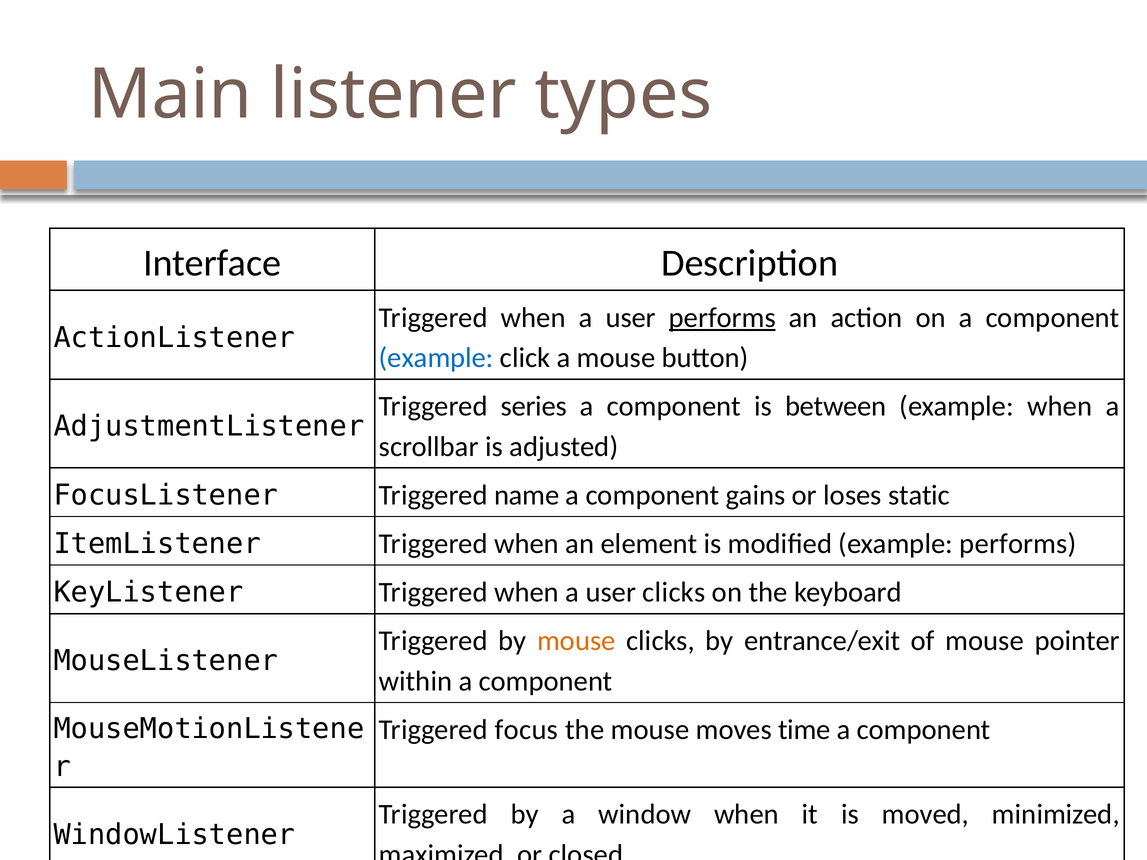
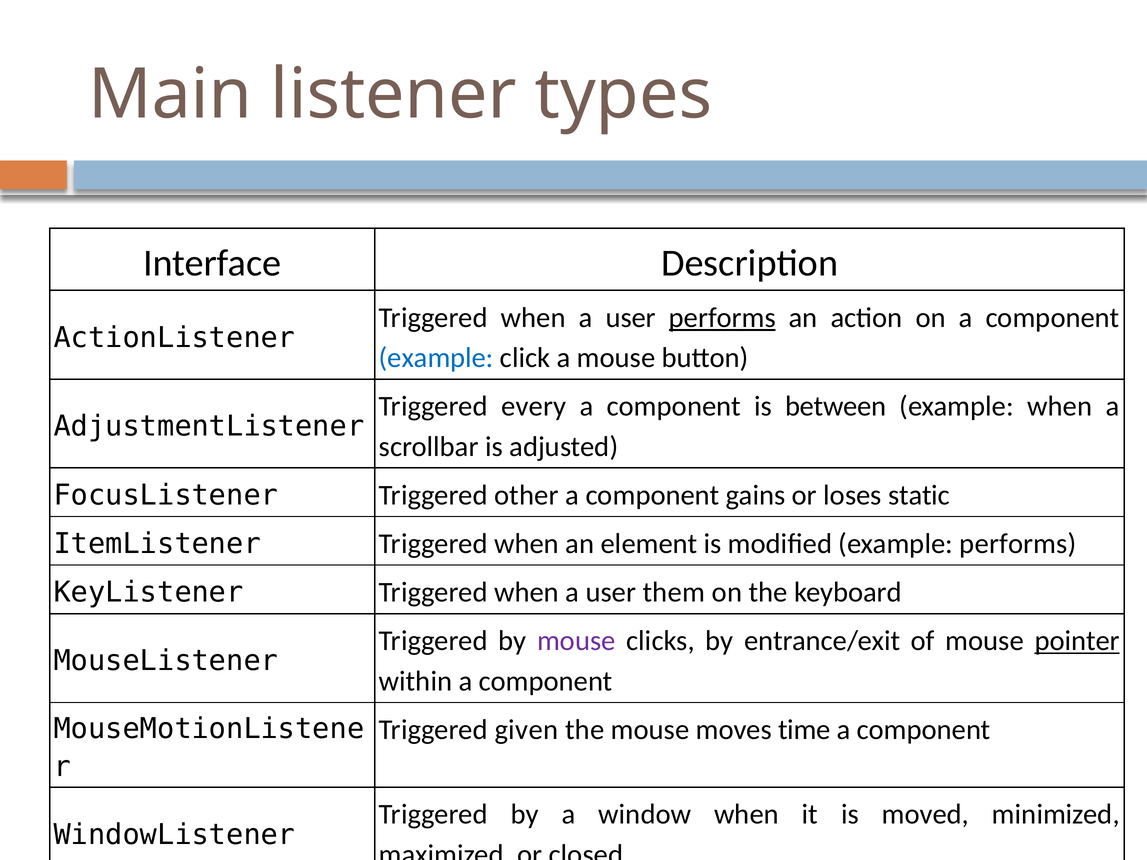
series: series -> every (534, 406)
name: name -> other (527, 495)
user clicks: clicks -> them (674, 592)
mouse colour: orange -> purple (576, 641)
pointer underline: none -> present (1077, 641)
focus: focus -> given (526, 730)
